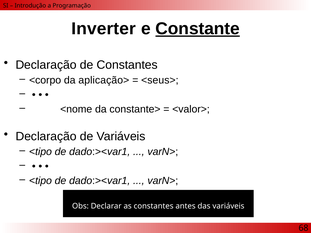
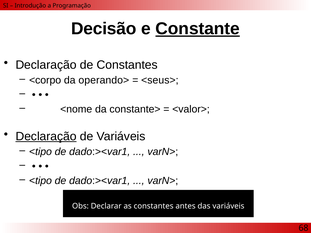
Inverter: Inverter -> Decisão (104, 29)
aplicação>: aplicação> -> operando> (104, 80)
Declaração underline: none -> present (46, 137)
